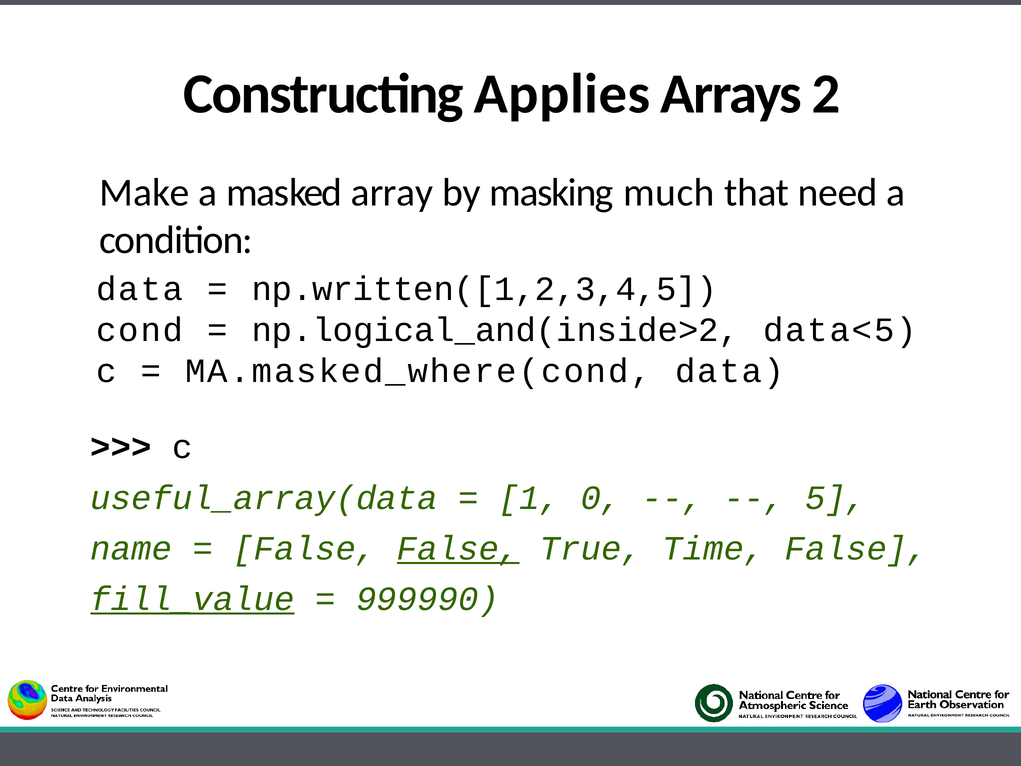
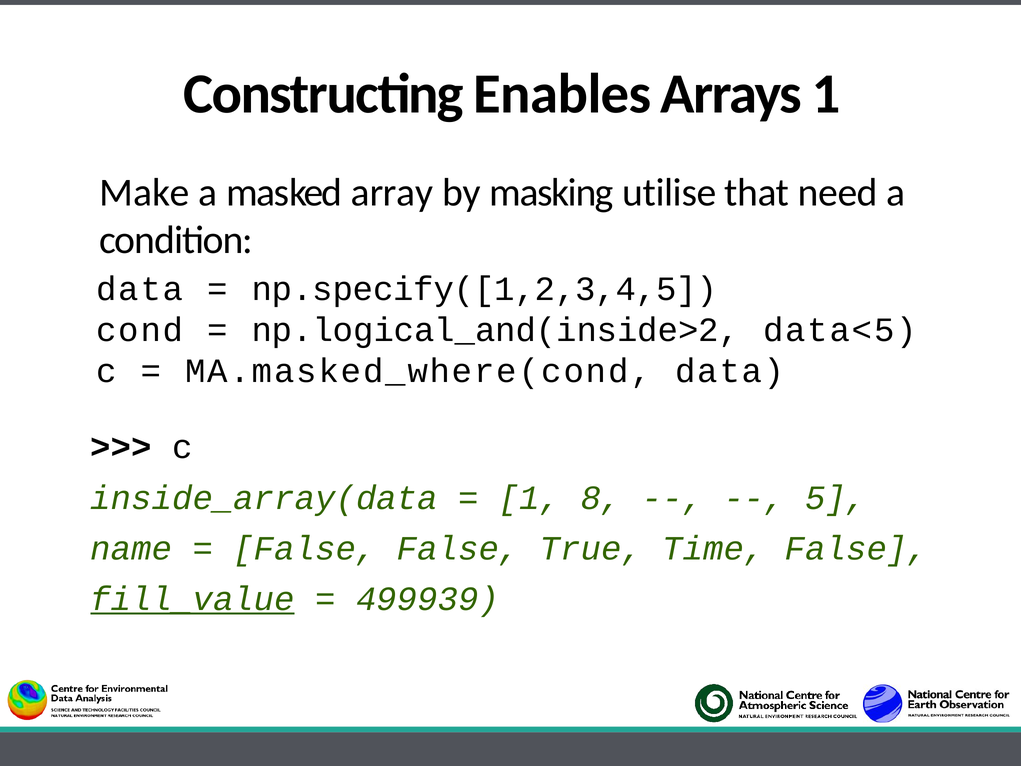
Applies: Applies -> Enables (562, 94)
Arrays 2: 2 -> 1 (826, 94)
much: much -> utilise (669, 192)
np.written([1,2,3,4,5: np.written([1,2,3,4,5 -> np.specify([1,2,3,4,5 (484, 289)
useful_array(data: useful_array(data -> inside_array(data (264, 498)
0: 0 -> 8 (601, 498)
False underline: present -> none (458, 548)
999990: 999990 -> 499939 (427, 599)
